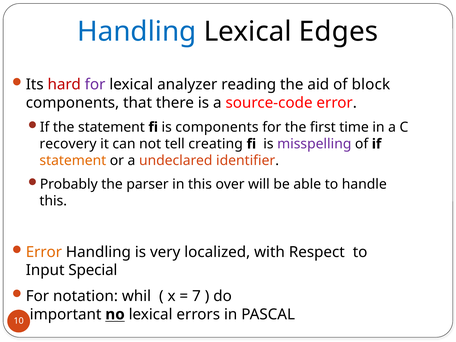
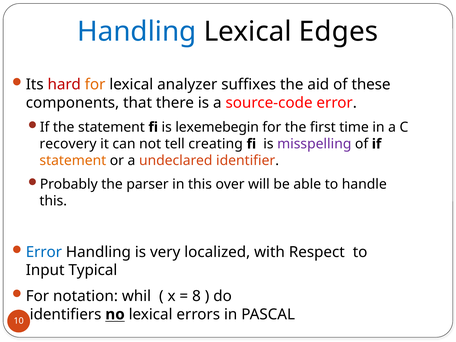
for colour: purple -> orange (95, 85)
reading: reading -> suffixes (249, 85)
block: block -> these (371, 85)
is components: components -> lexemebegin (217, 127)
Error colour: orange -> blue (44, 252)
Special: Special -> Typical (93, 270)
7: 7 -> 8 (197, 296)
important: important -> identifiers (66, 314)
